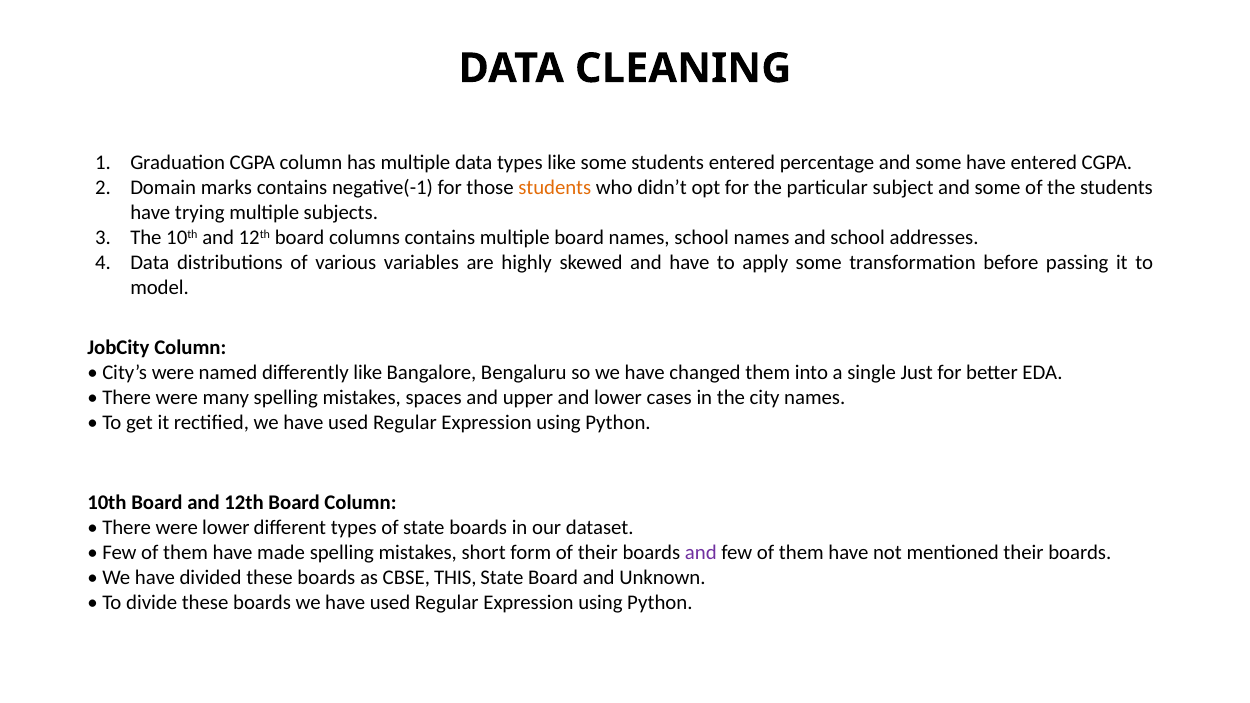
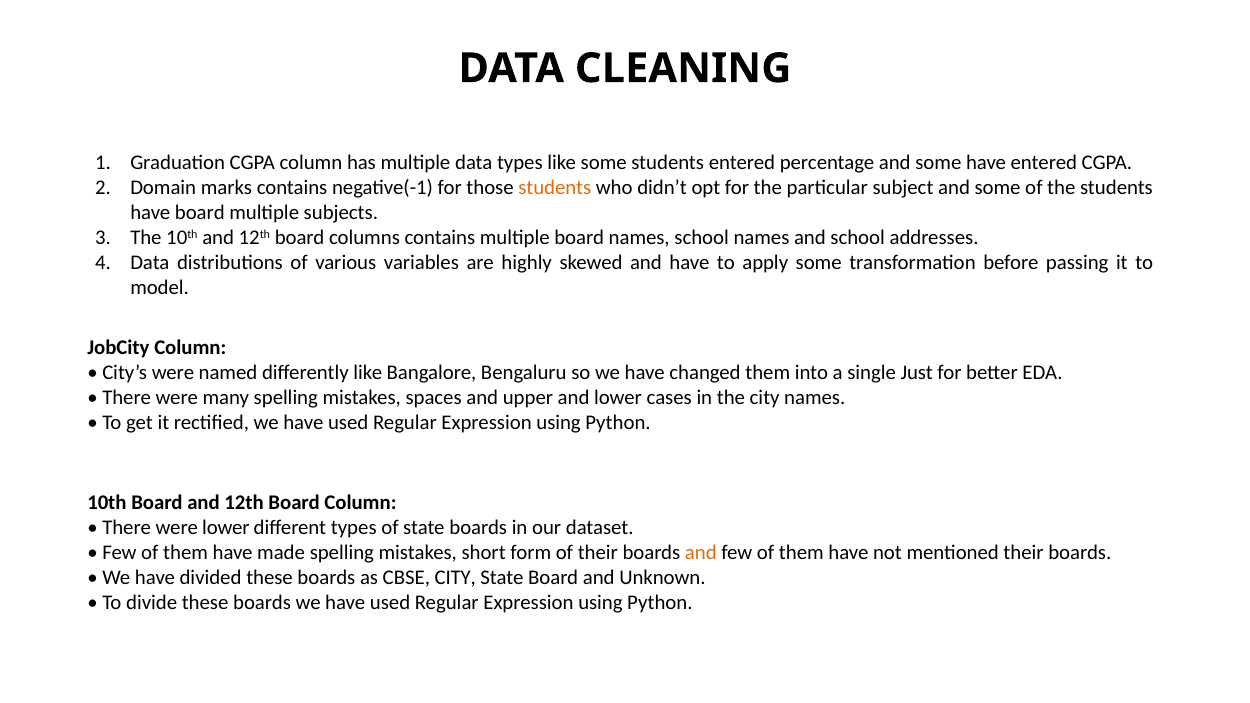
have trying: trying -> board (200, 213)
and colour: purple -> orange (701, 553)
CBSE THIS: THIS -> CITY (455, 578)
